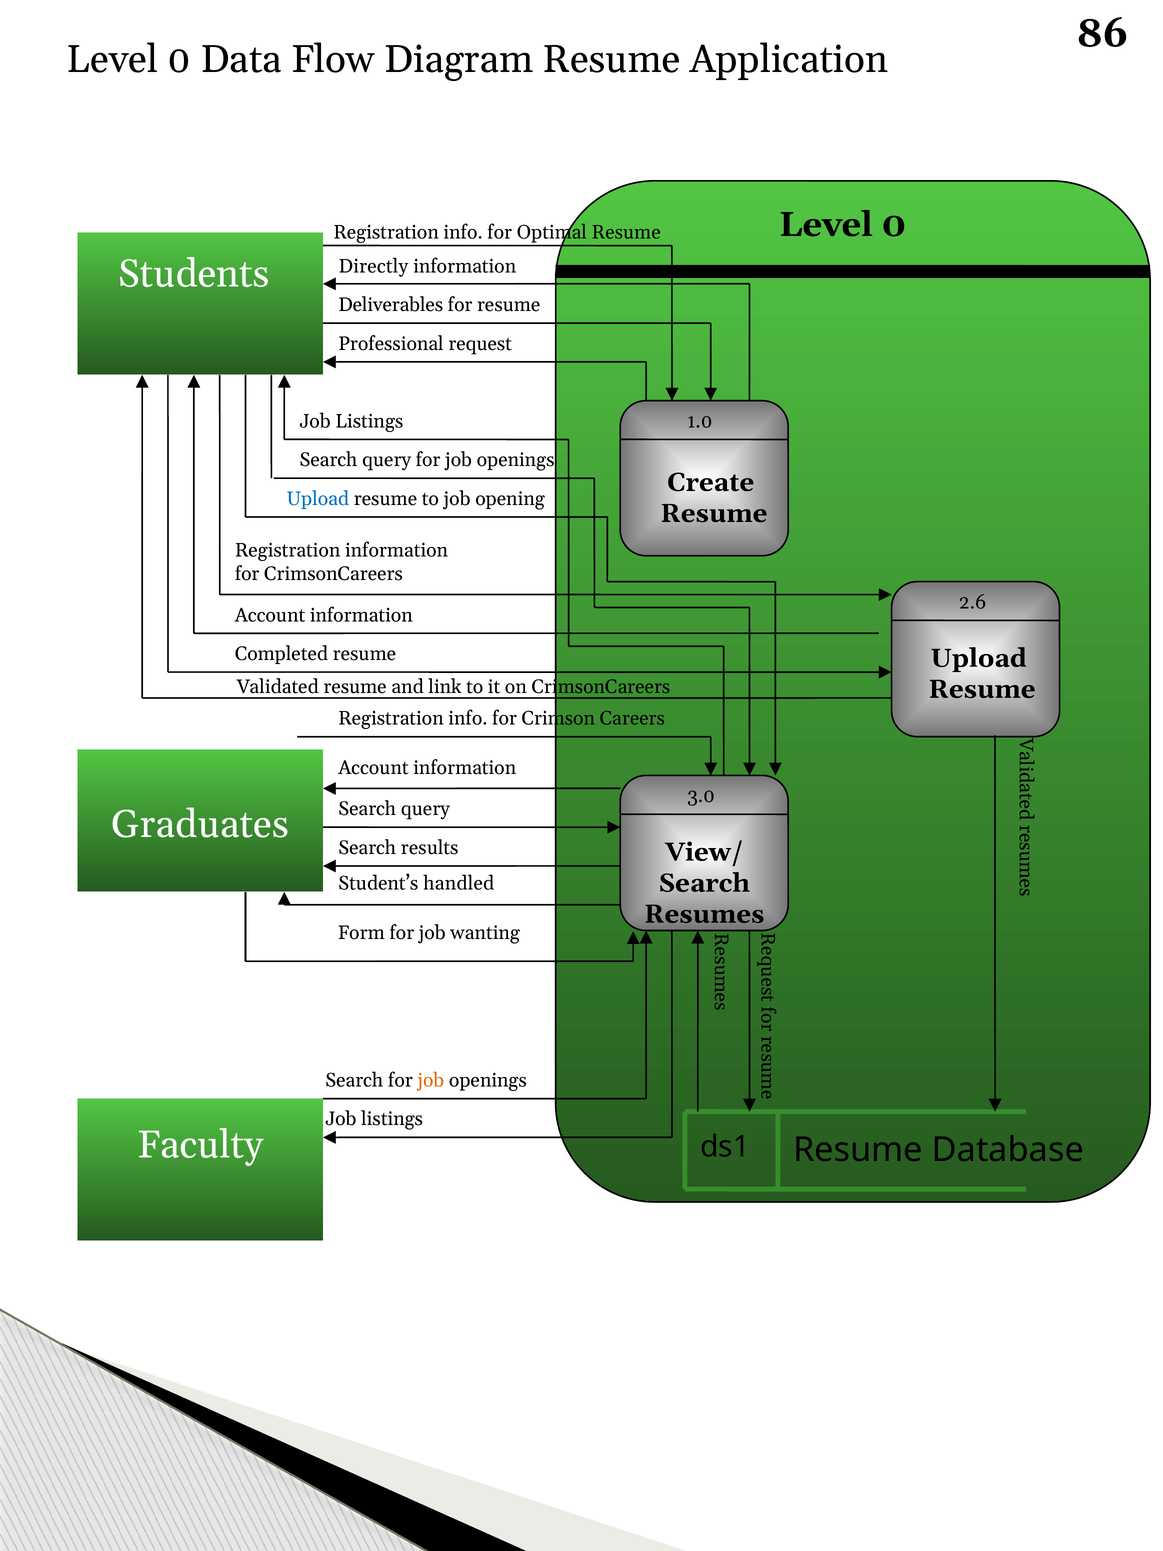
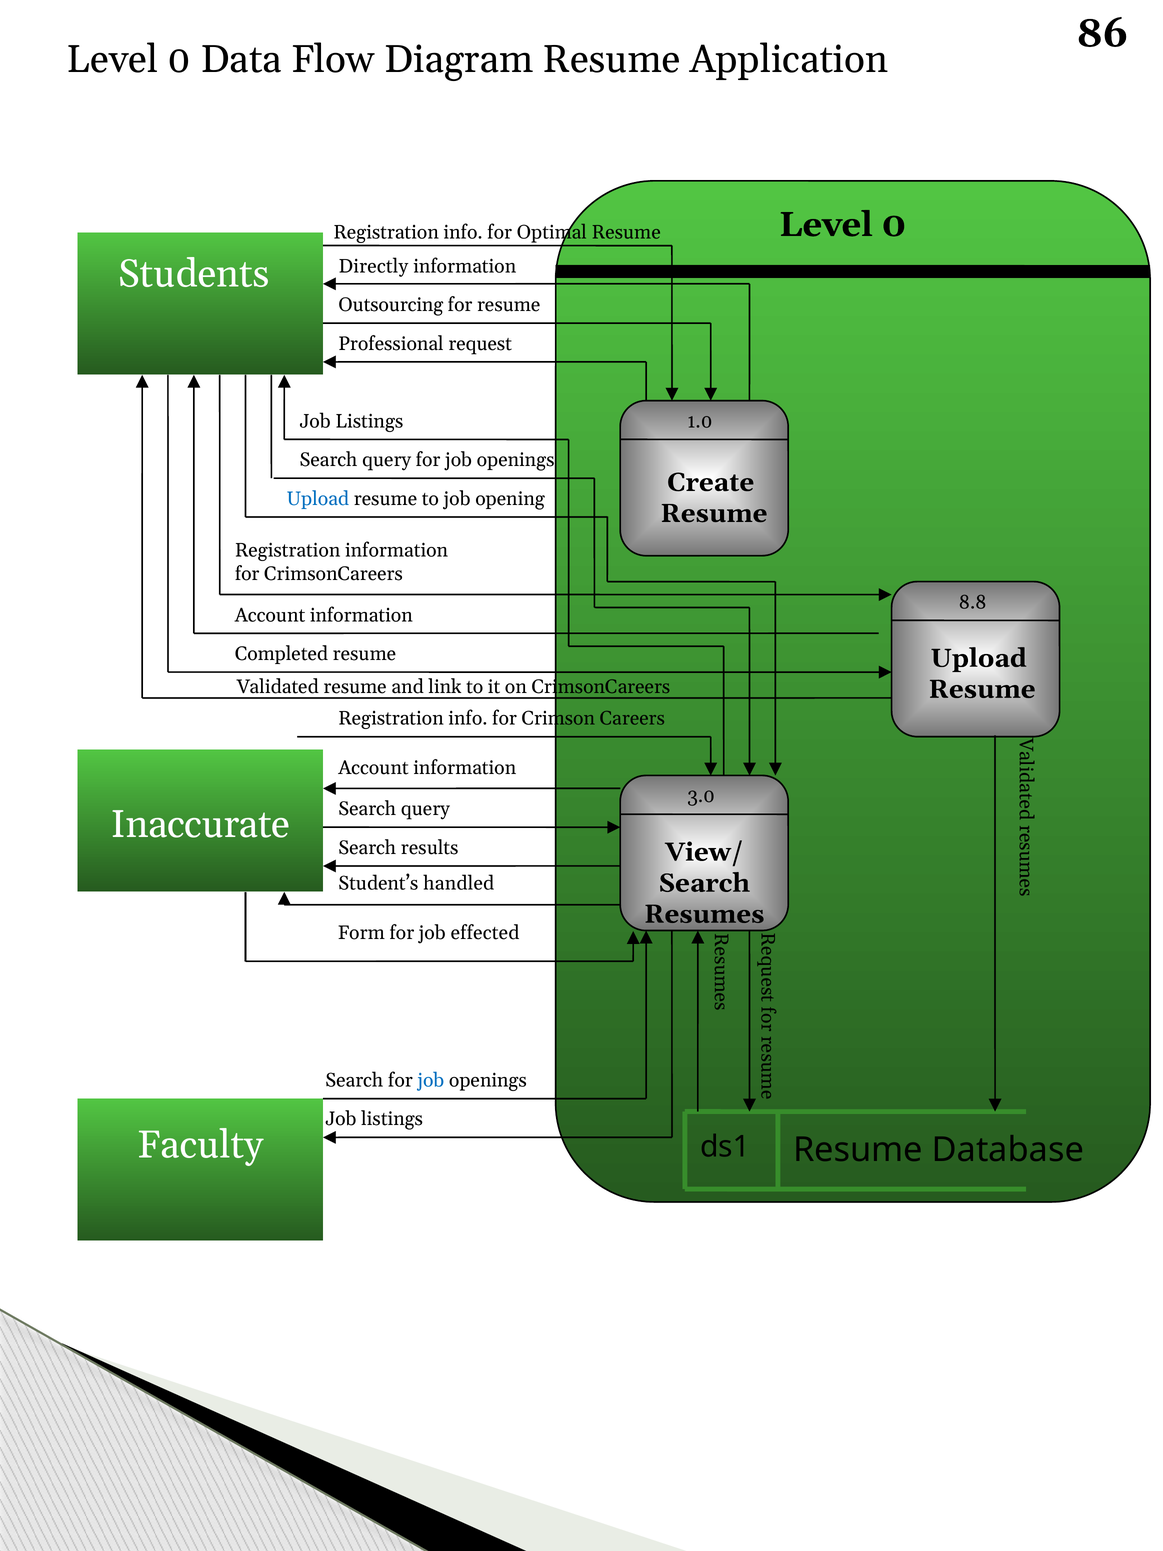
Deliverables: Deliverables -> Outsourcing (391, 305)
2.6: 2.6 -> 8.8 (973, 602)
Graduates: Graduates -> Inaccurate (200, 824)
wanting: wanting -> effected (485, 933)
job colour: orange -> blue (431, 1080)
